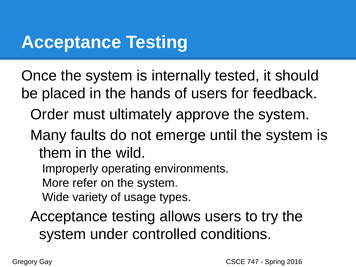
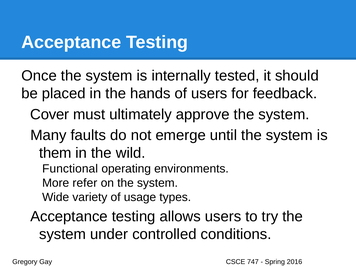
Order: Order -> Cover (50, 114)
Improperly: Improperly -> Functional (70, 169)
